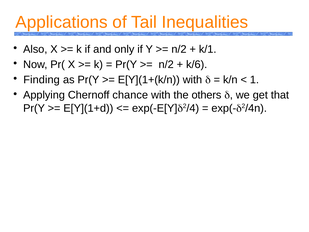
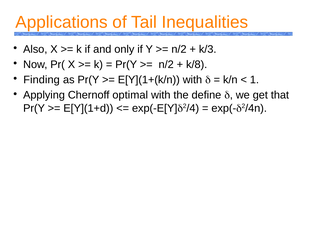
k/1: k/1 -> k/3 (208, 49)
k/6: k/6 -> k/8 (197, 64)
chance: chance -> optimal (130, 95)
others: others -> define (206, 95)
